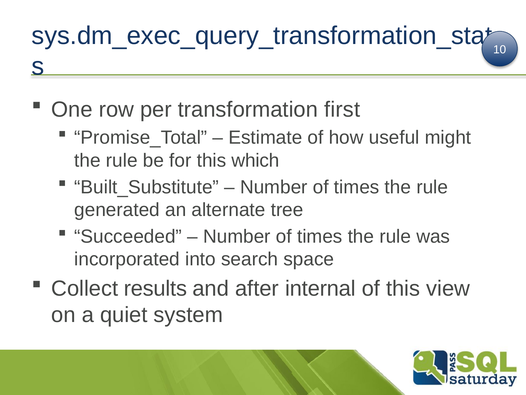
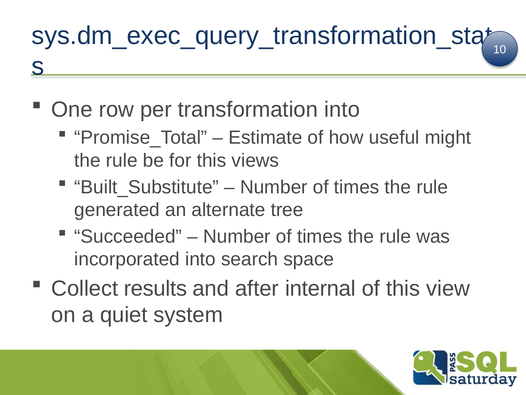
transformation first: first -> into (342, 109)
which: which -> views (255, 160)
